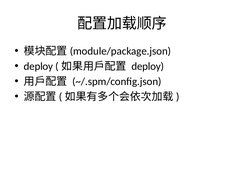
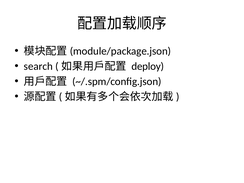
deploy: deploy -> search (38, 66)
